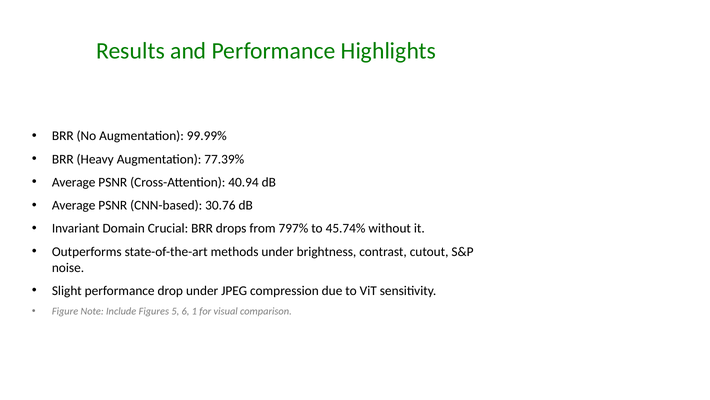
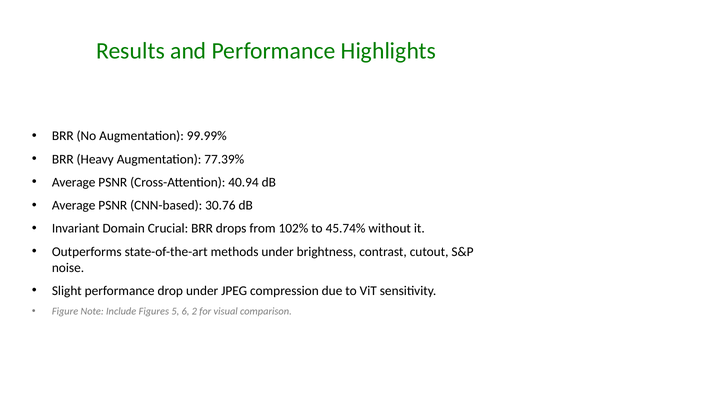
797%: 797% -> 102% (293, 228)
1: 1 -> 2 (194, 311)
